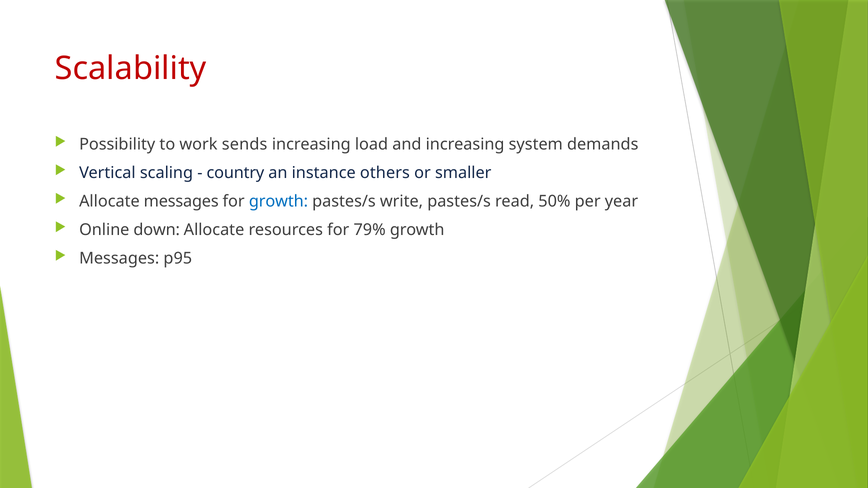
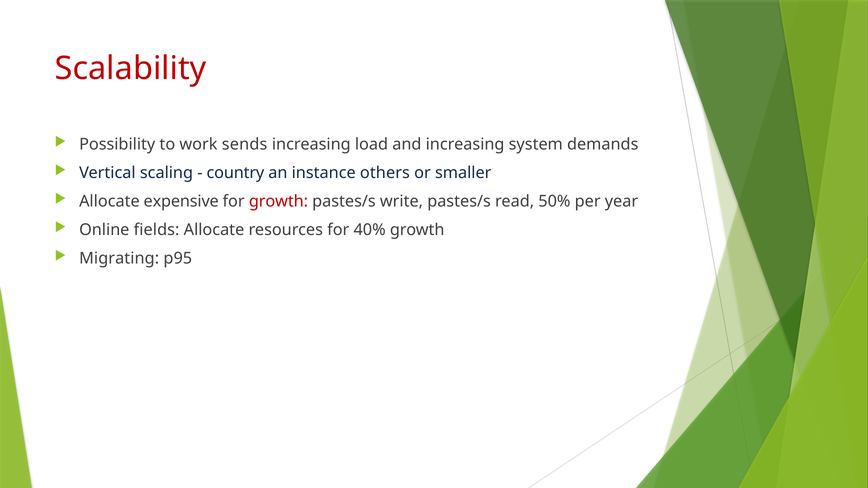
Allocate messages: messages -> expensive (181, 202)
growth colour: blue -> red (278, 202)
down: down -> fields (157, 230)
79%: 79% -> 40% (370, 230)
Messages: Messages -> Migrating (119, 259)
